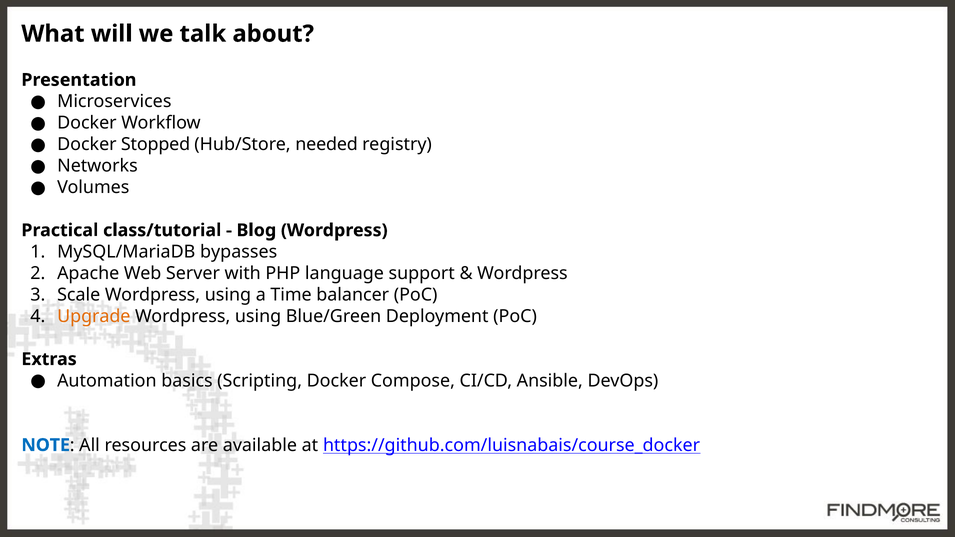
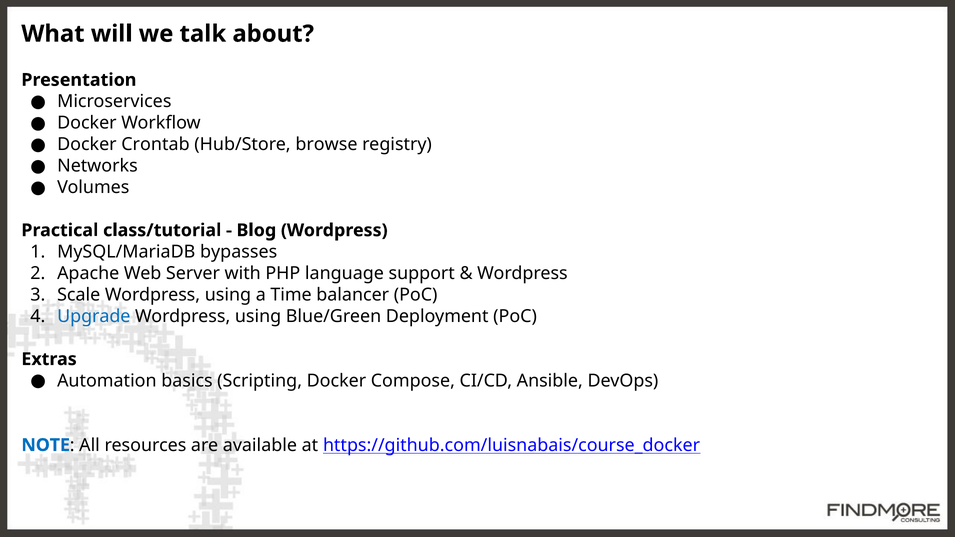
Stopped: Stopped -> Crontab (155, 144)
needed: needed -> browse (326, 144)
Upgrade colour: orange -> blue (94, 316)
